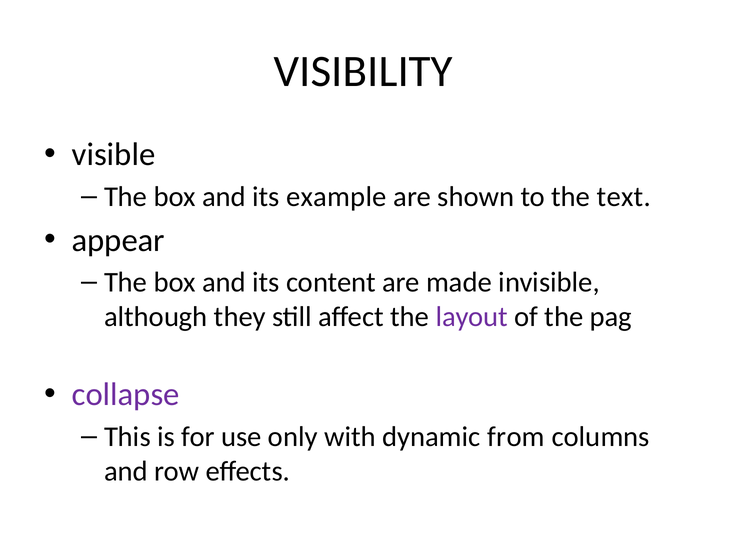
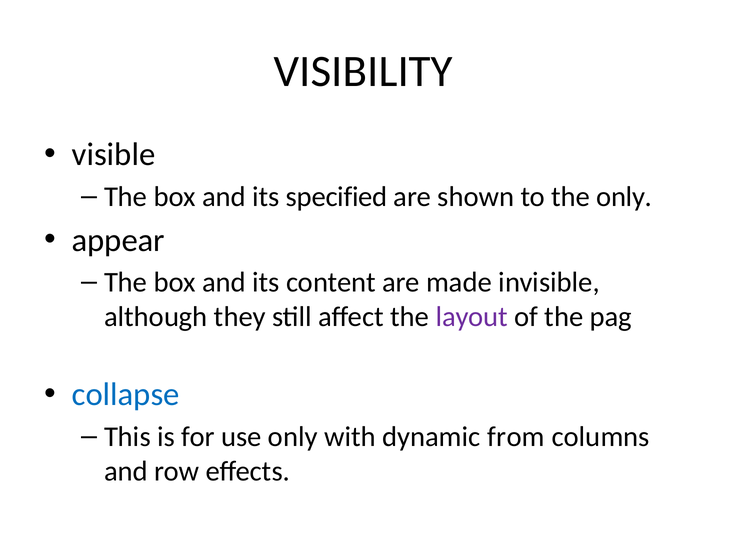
example: example -> specified (337, 197)
the text: text -> only (624, 197)
collapse colour: purple -> blue (126, 395)
